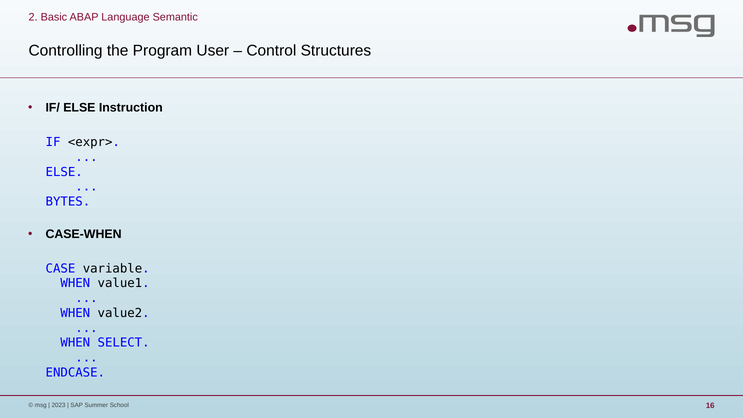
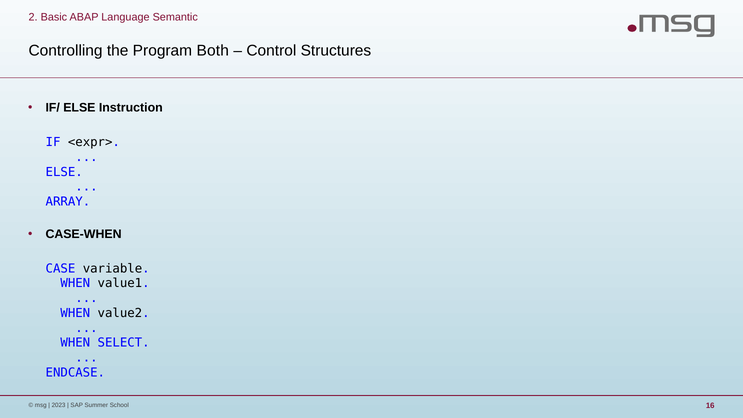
User: User -> Both (213, 51)
BYTES: BYTES -> ARRAY (68, 202)
